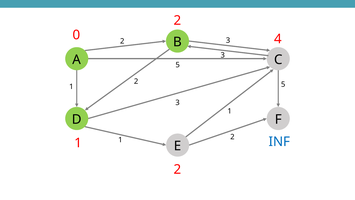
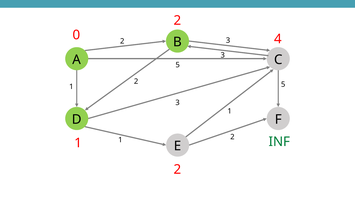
INF colour: blue -> green (279, 142)
